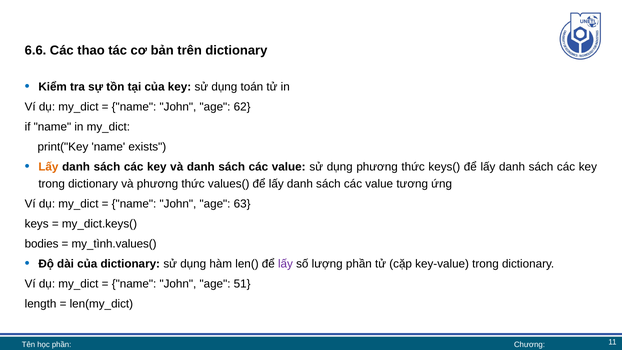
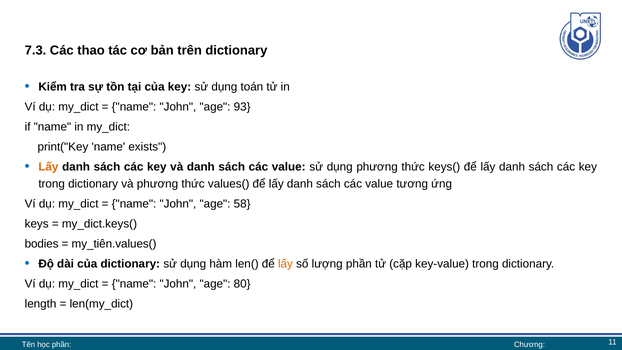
6.6: 6.6 -> 7.3 (36, 50)
62: 62 -> 93 (242, 107)
63: 63 -> 58 (242, 204)
my_tình.values(: my_tình.values( -> my_tiên.values( (114, 244)
lấy colour: purple -> orange (285, 264)
51: 51 -> 80 (242, 284)
